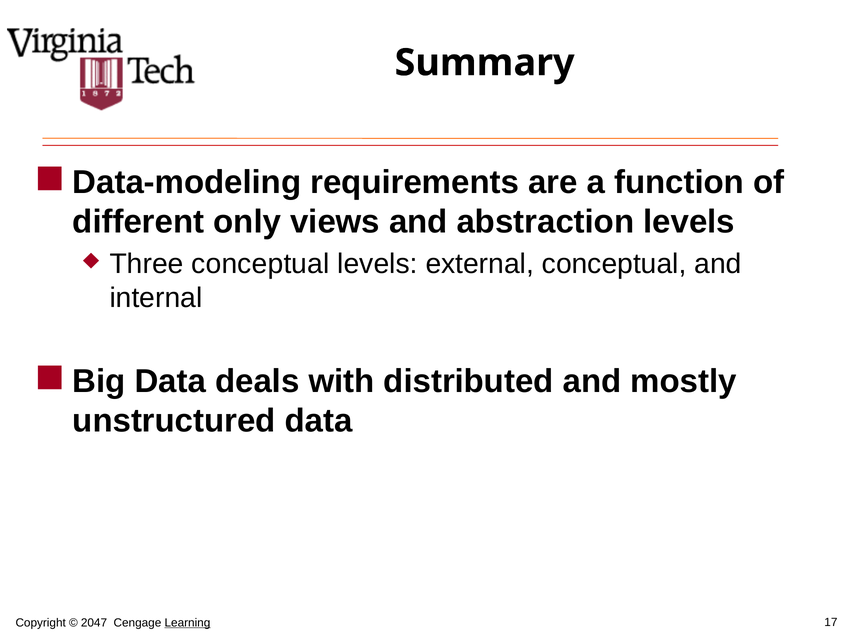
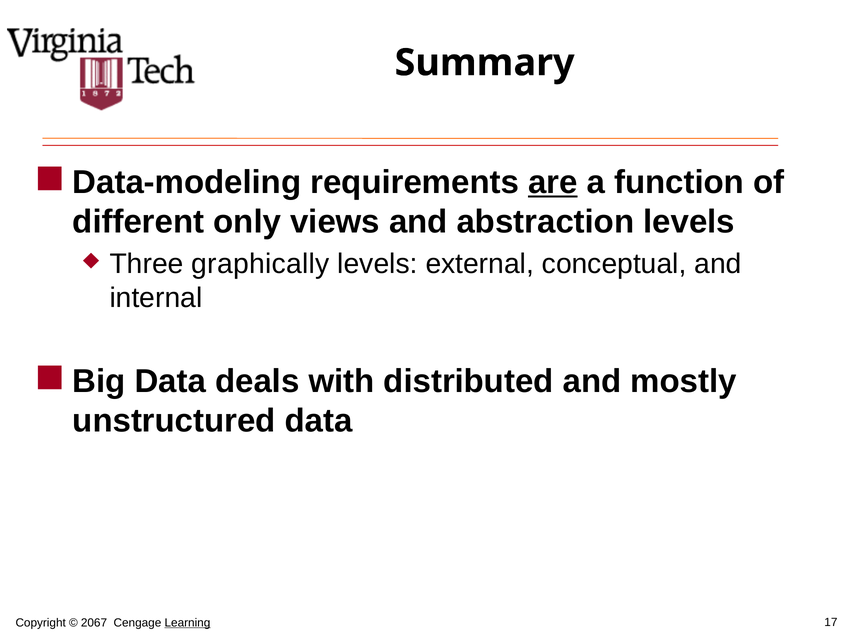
are underline: none -> present (553, 182)
Three conceptual: conceptual -> graphically (260, 264)
2047: 2047 -> 2067 (94, 623)
